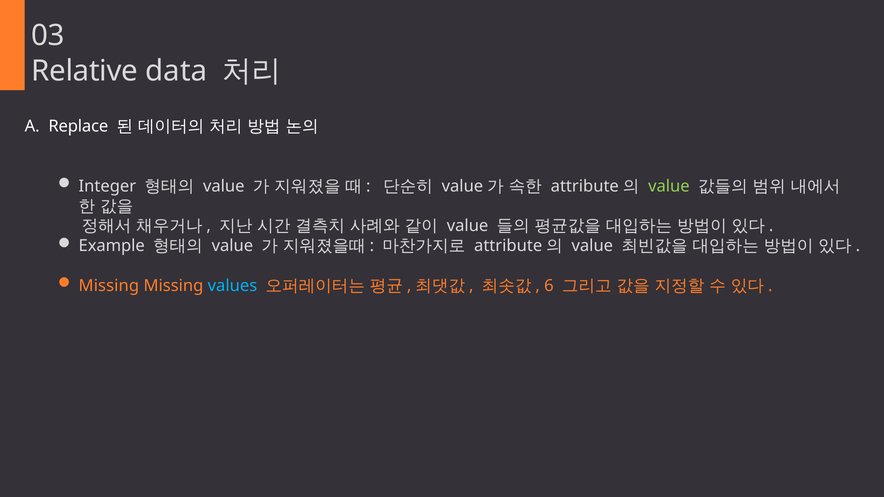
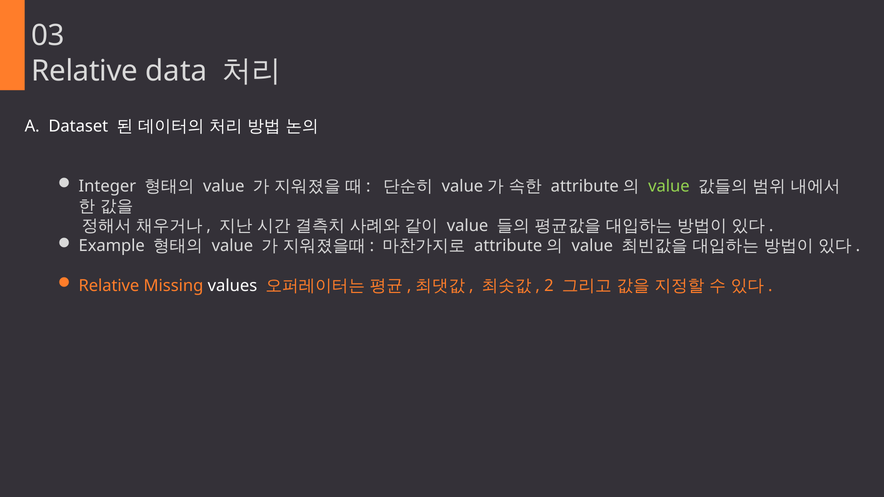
Replace: Replace -> Dataset (78, 127)
Missing: Missing -> Relative (109, 286)
values colour: light blue -> white (232, 286)
6: 6 -> 2 (549, 286)
